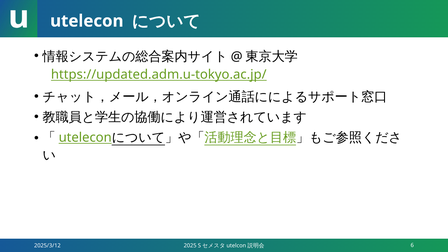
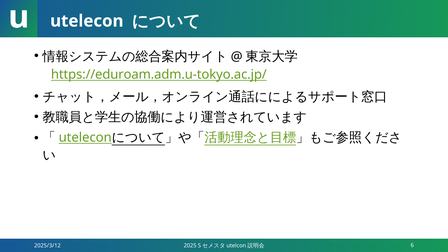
https://updated.adm.u-tokyo.ac.jp/: https://updated.adm.u-tokyo.ac.jp/ -> https://eduroam.adm.u-tokyo.ac.jp/ (159, 74)
